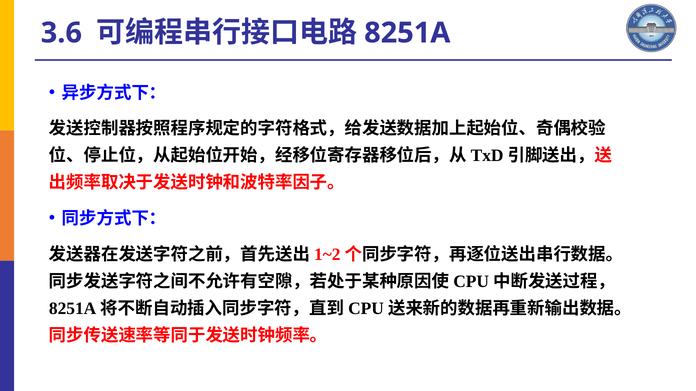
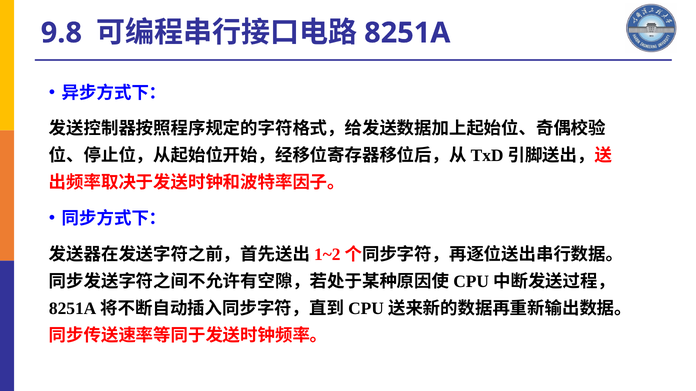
3.6: 3.6 -> 9.8 (61, 33)
